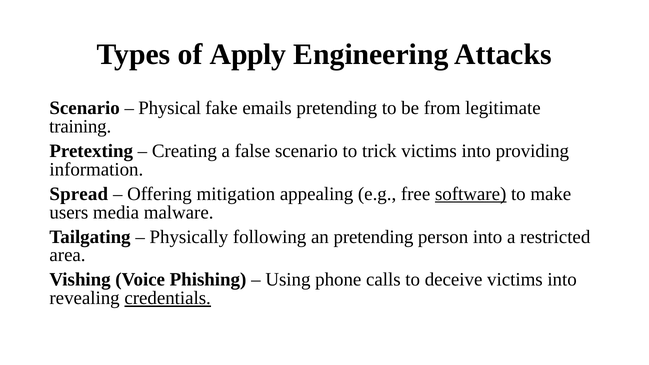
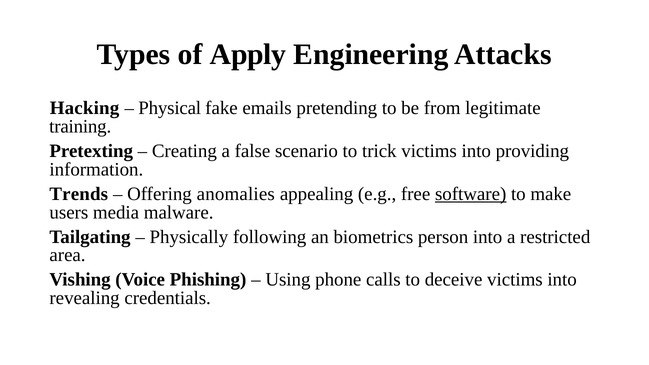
Scenario: Scenario -> Hacking (85, 108)
Spread: Spread -> Trends (79, 194)
mitigation: mitigation -> anomalies (236, 194)
an pretending: pretending -> biometrics (373, 237)
credentials underline: present -> none (168, 298)
